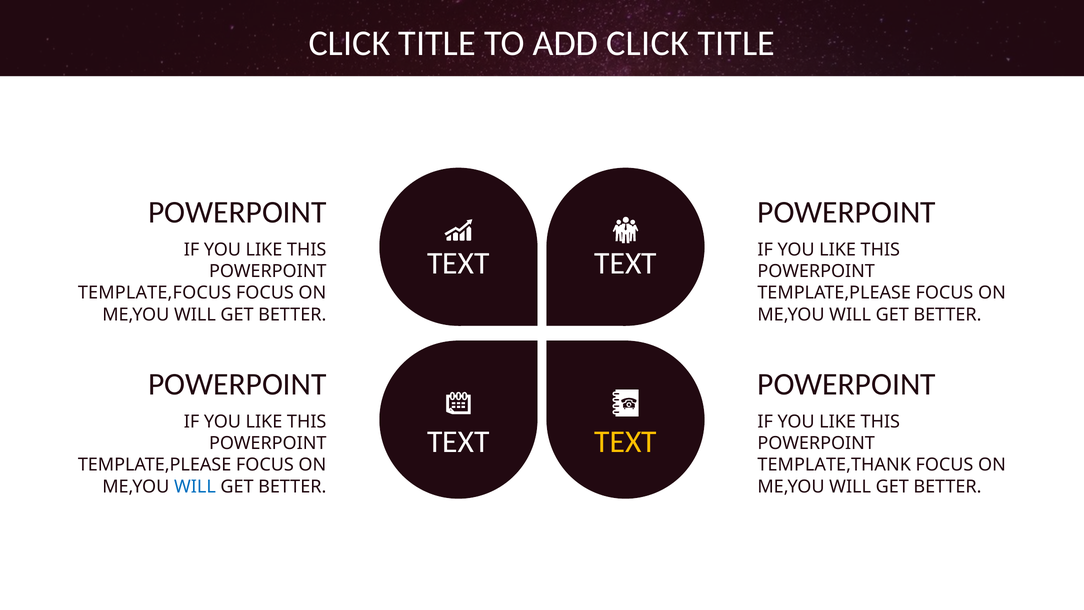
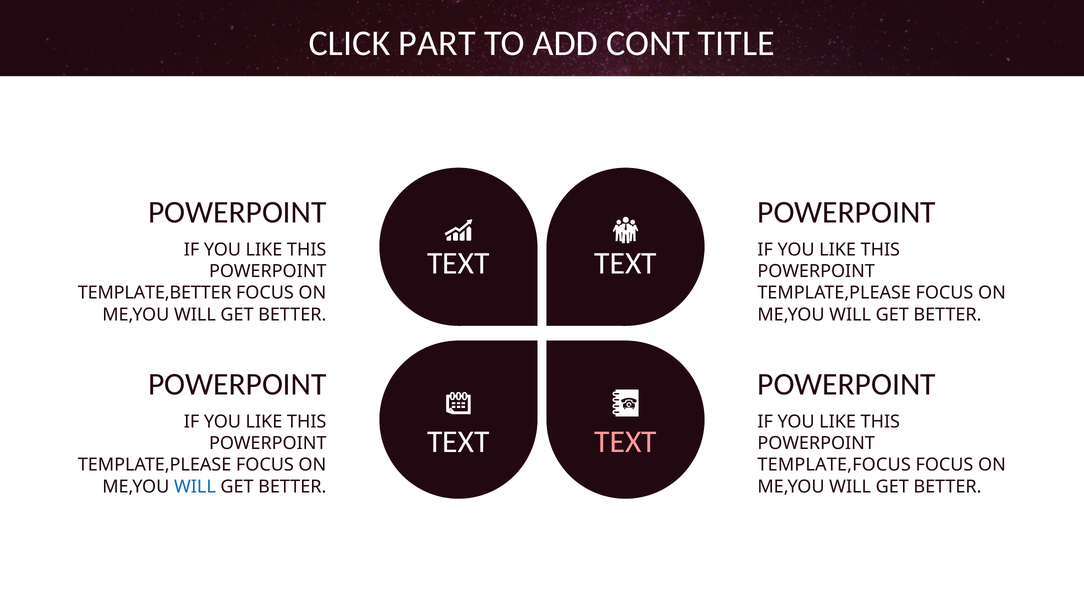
TITLE: TITLE -> PART (437, 43)
ADD CLICK: CLICK -> CONT (648, 43)
TEMPLATE,FOCUS: TEMPLATE,FOCUS -> TEMPLATE,BETTER (155, 293)
TEXT colour: yellow -> pink (626, 442)
TEMPLATE,THANK: TEMPLATE,THANK -> TEMPLATE,FOCUS (834, 465)
